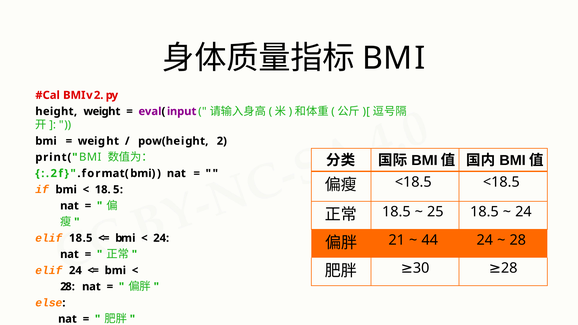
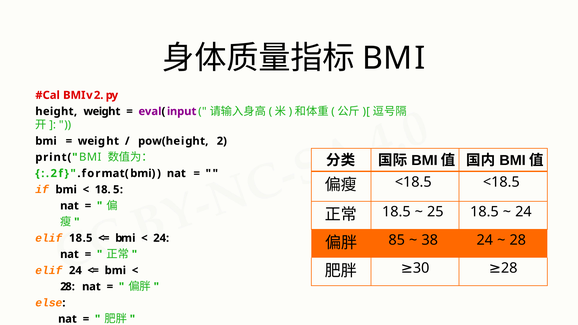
21: 21 -> 85 (397, 240)
44: 44 -> 38 (430, 240)
